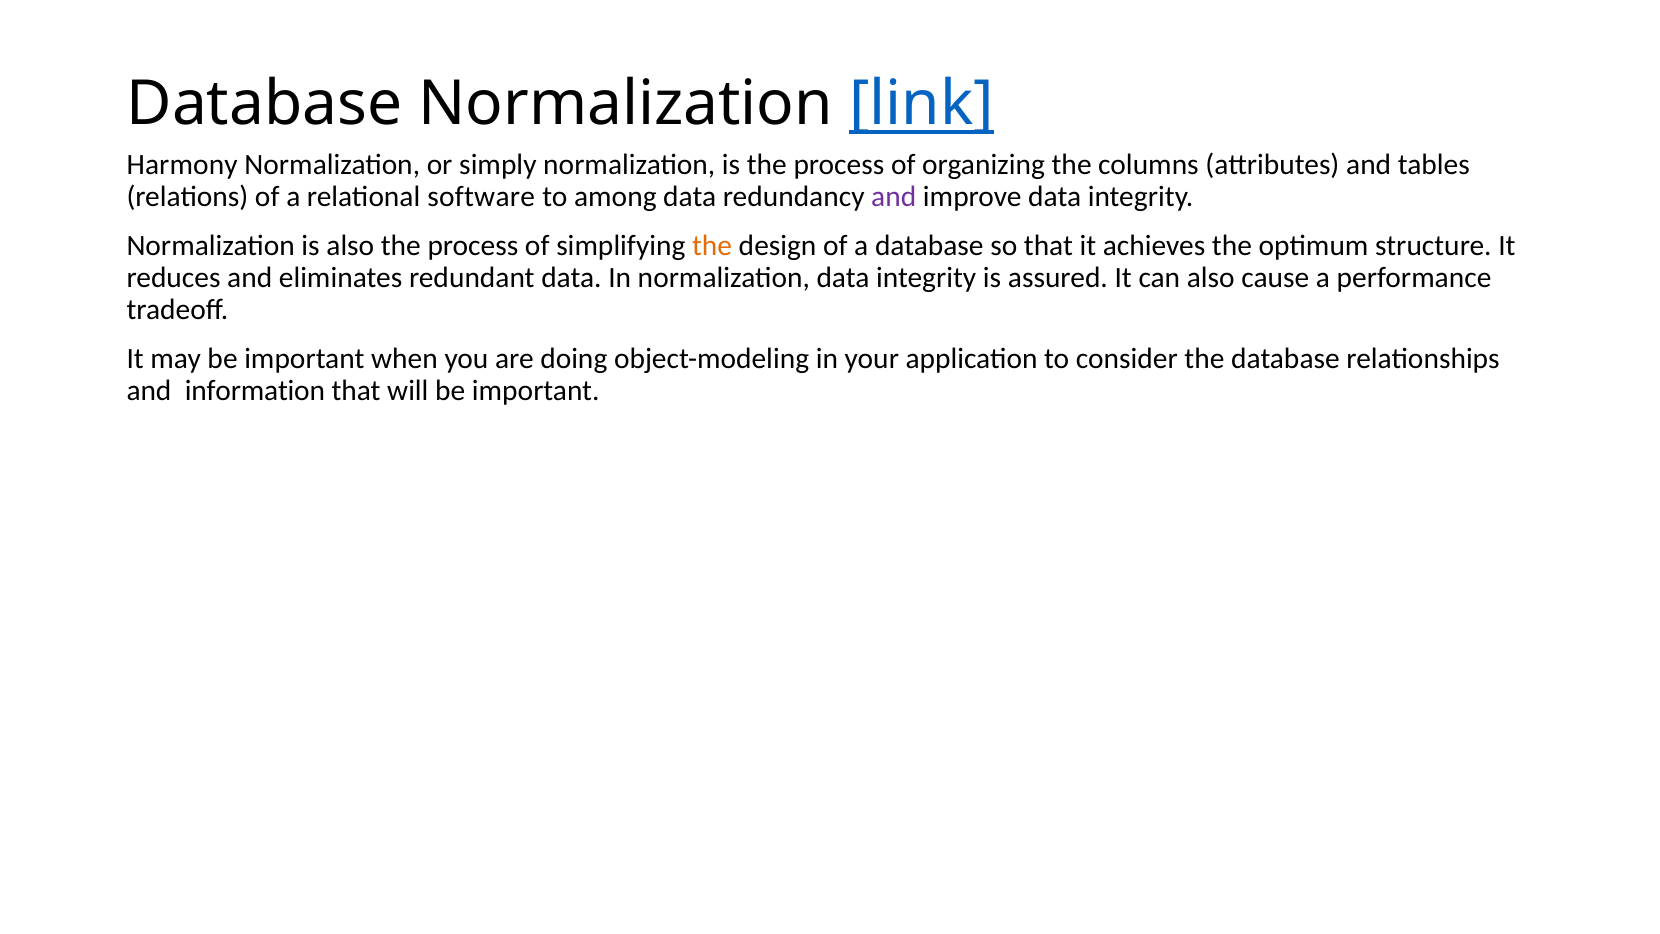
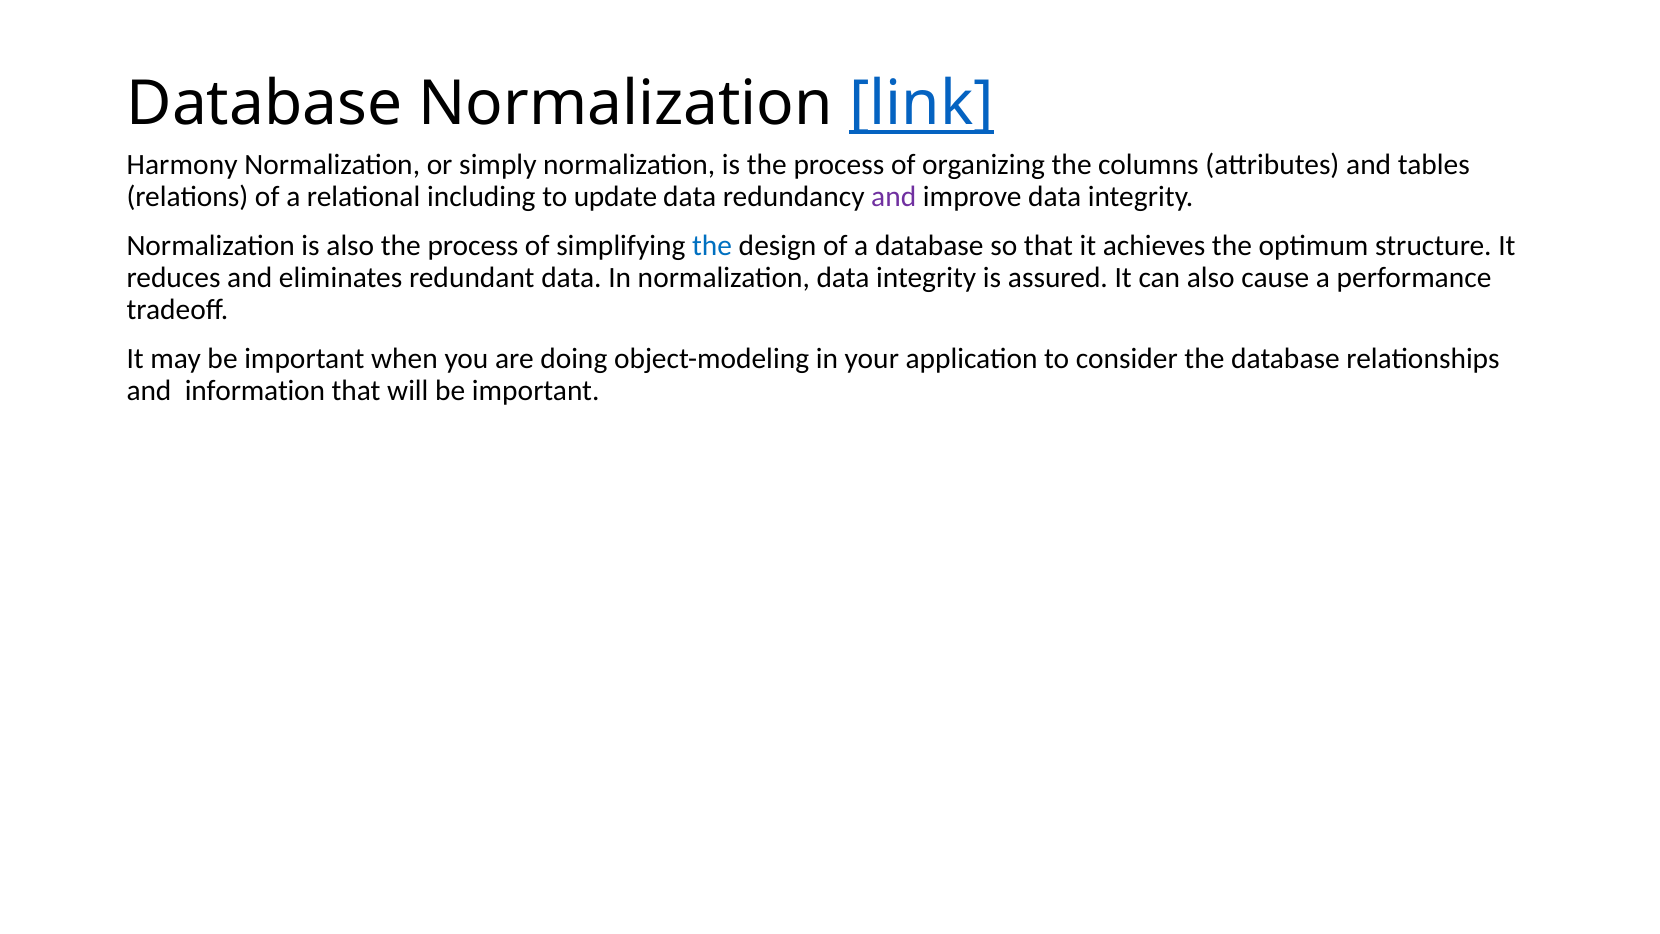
software: software -> including (481, 197)
among: among -> update (616, 197)
the colour: orange -> blue (712, 246)
